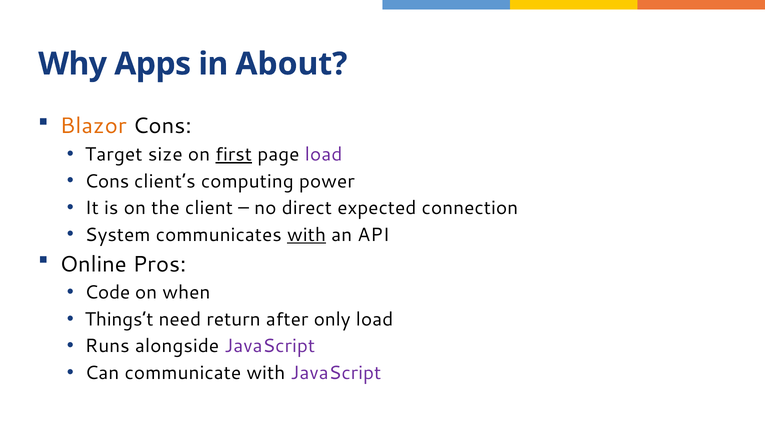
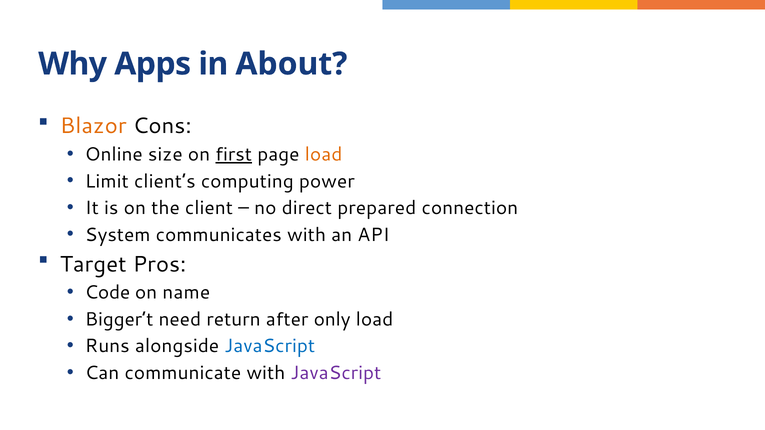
Target: Target -> Online (114, 155)
load colour: purple -> orange (324, 155)
Cons: Cons -> Limit (107, 181)
expected: expected -> prepared (377, 208)
with underline: present -> none (307, 235)
Online: Online -> Target (93, 264)
when: when -> name (186, 293)
Things’t: Things’t -> Bigger’t (119, 320)
JavaScript colour: purple -> blue (270, 346)
